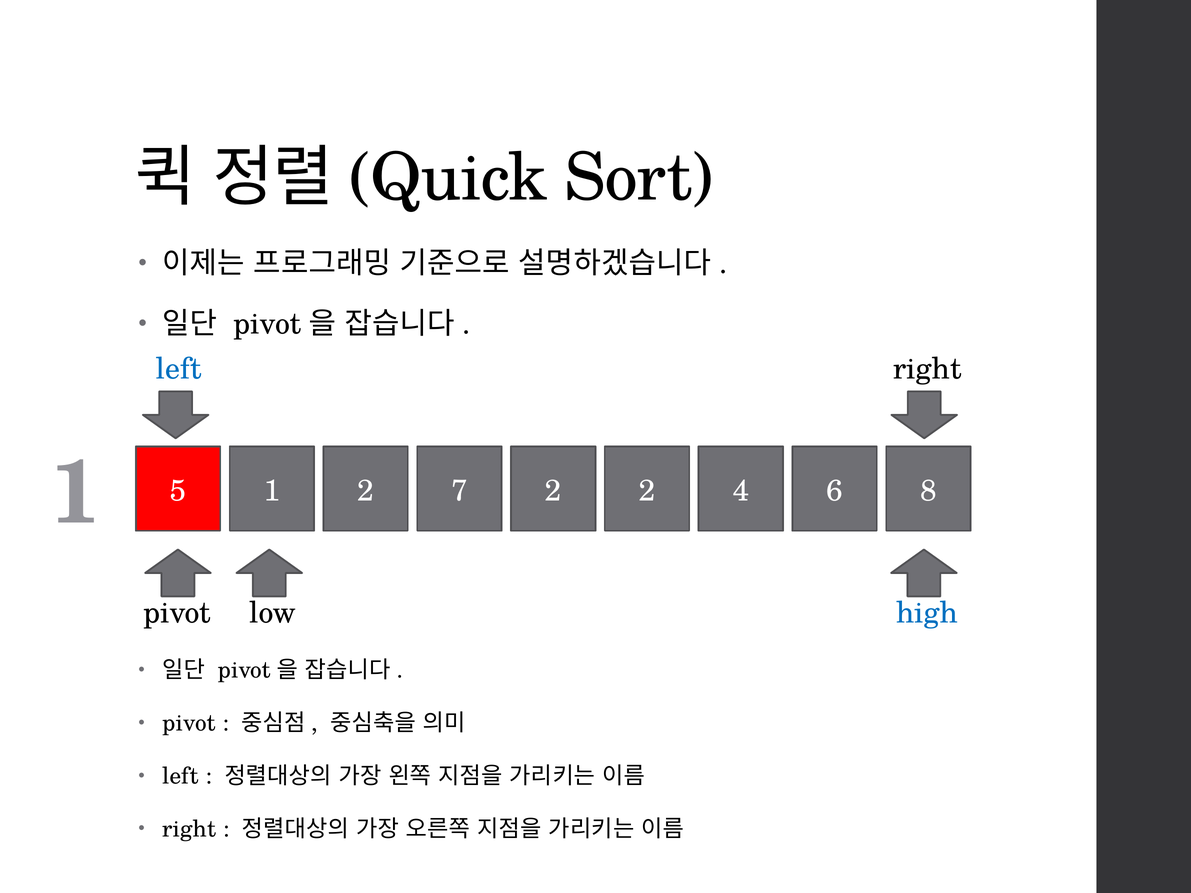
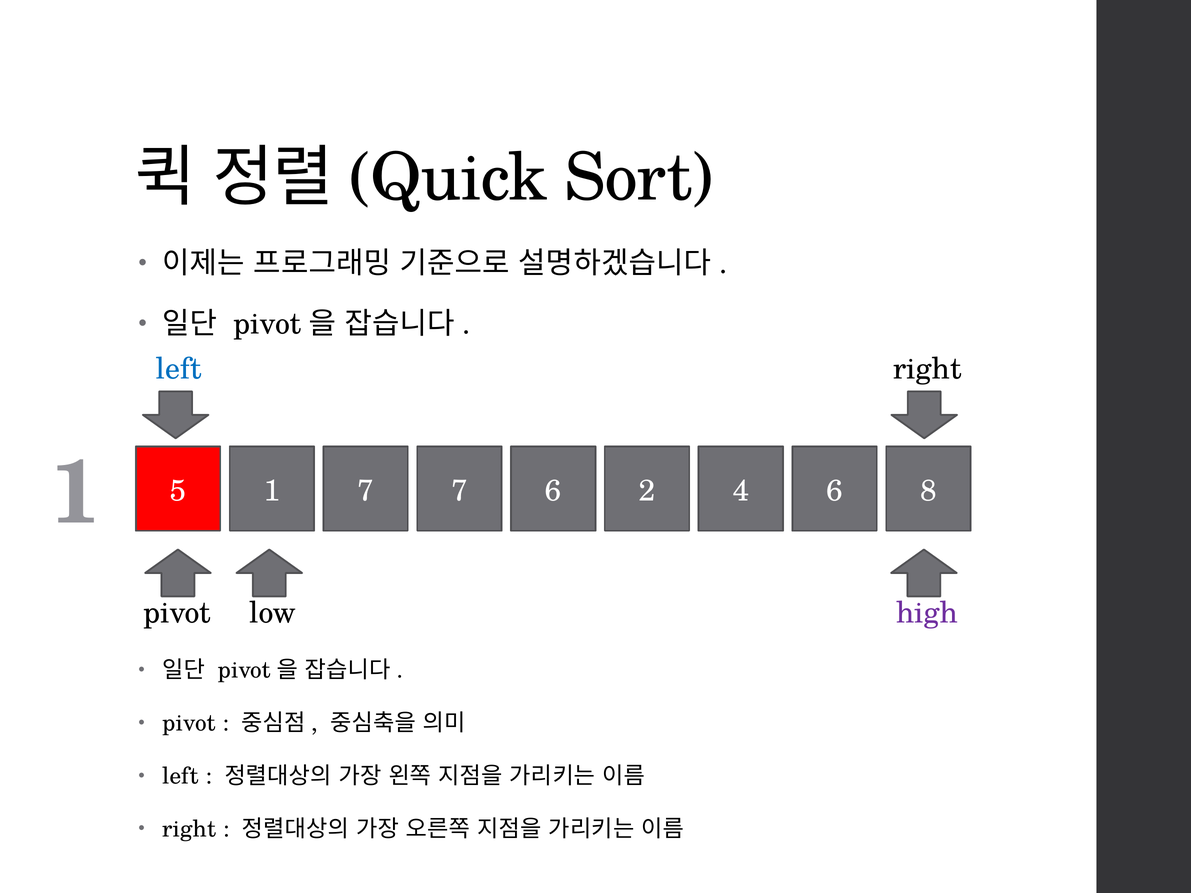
1 2: 2 -> 7 (366, 491)
7 2: 2 -> 6 (553, 491)
high colour: blue -> purple (927, 613)
